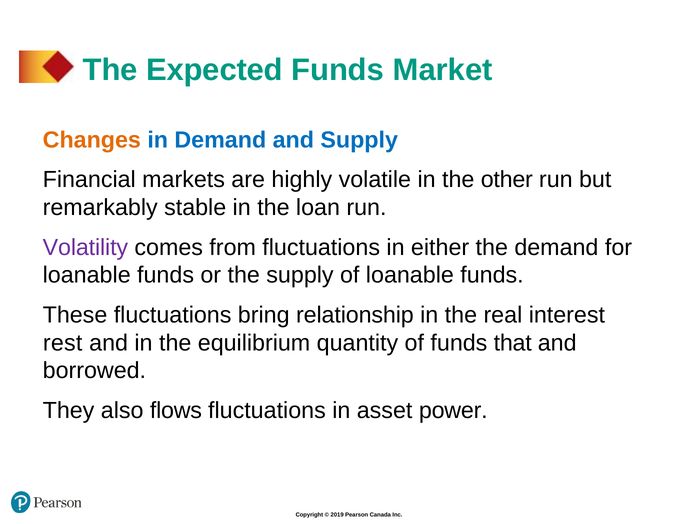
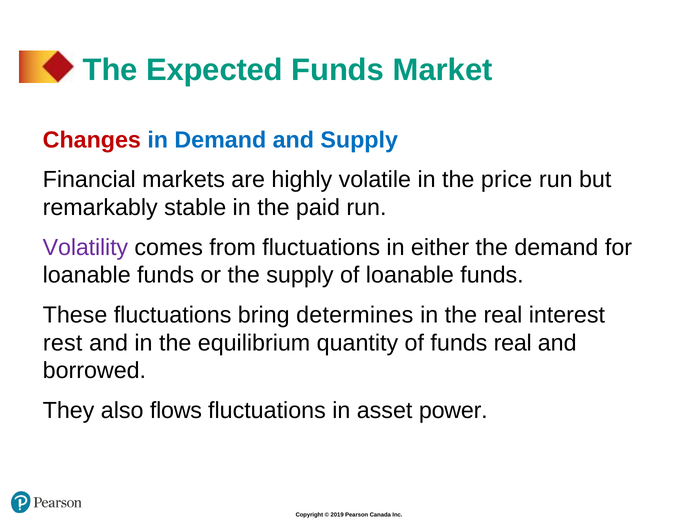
Changes colour: orange -> red (92, 140)
other: other -> price (507, 180)
loan: loan -> paid (318, 208)
relationship: relationship -> determines (355, 315)
funds that: that -> real (513, 343)
